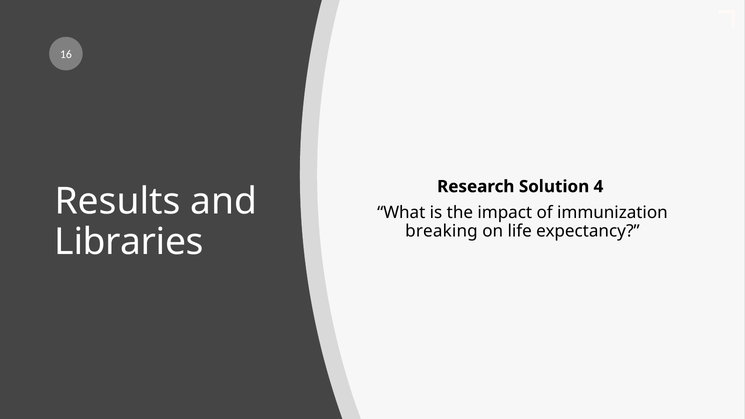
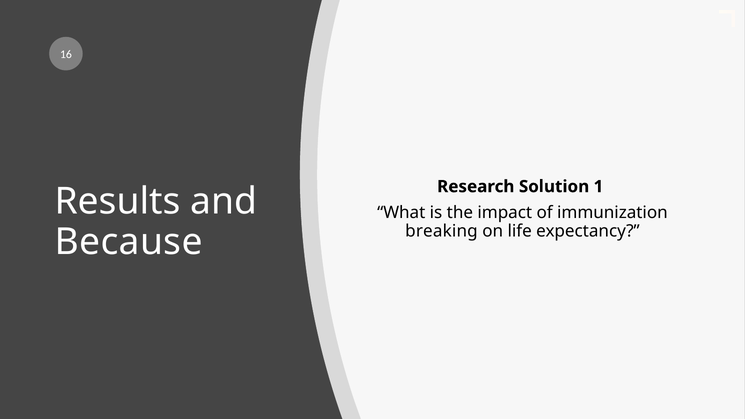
4: 4 -> 1 (598, 187)
Libraries: Libraries -> Because (129, 242)
